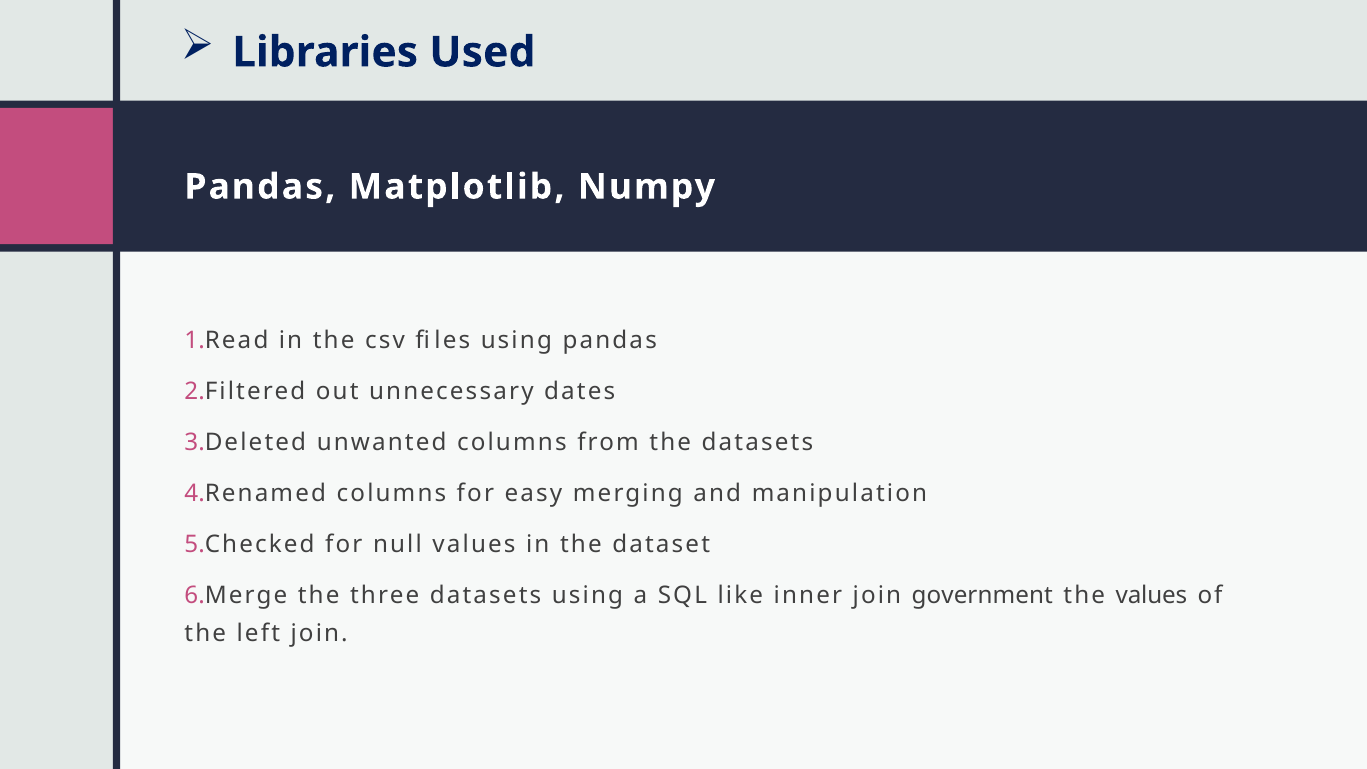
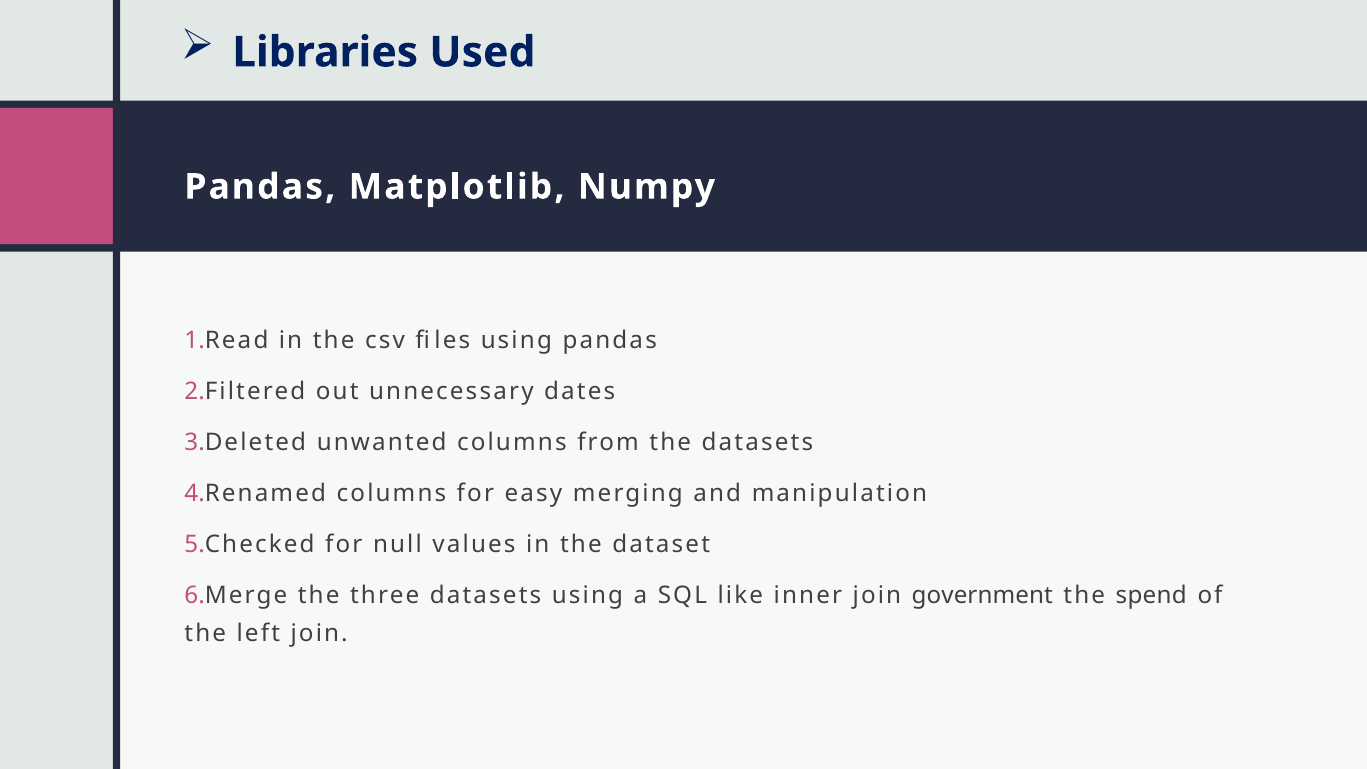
the values: values -> spend (1151, 596)
